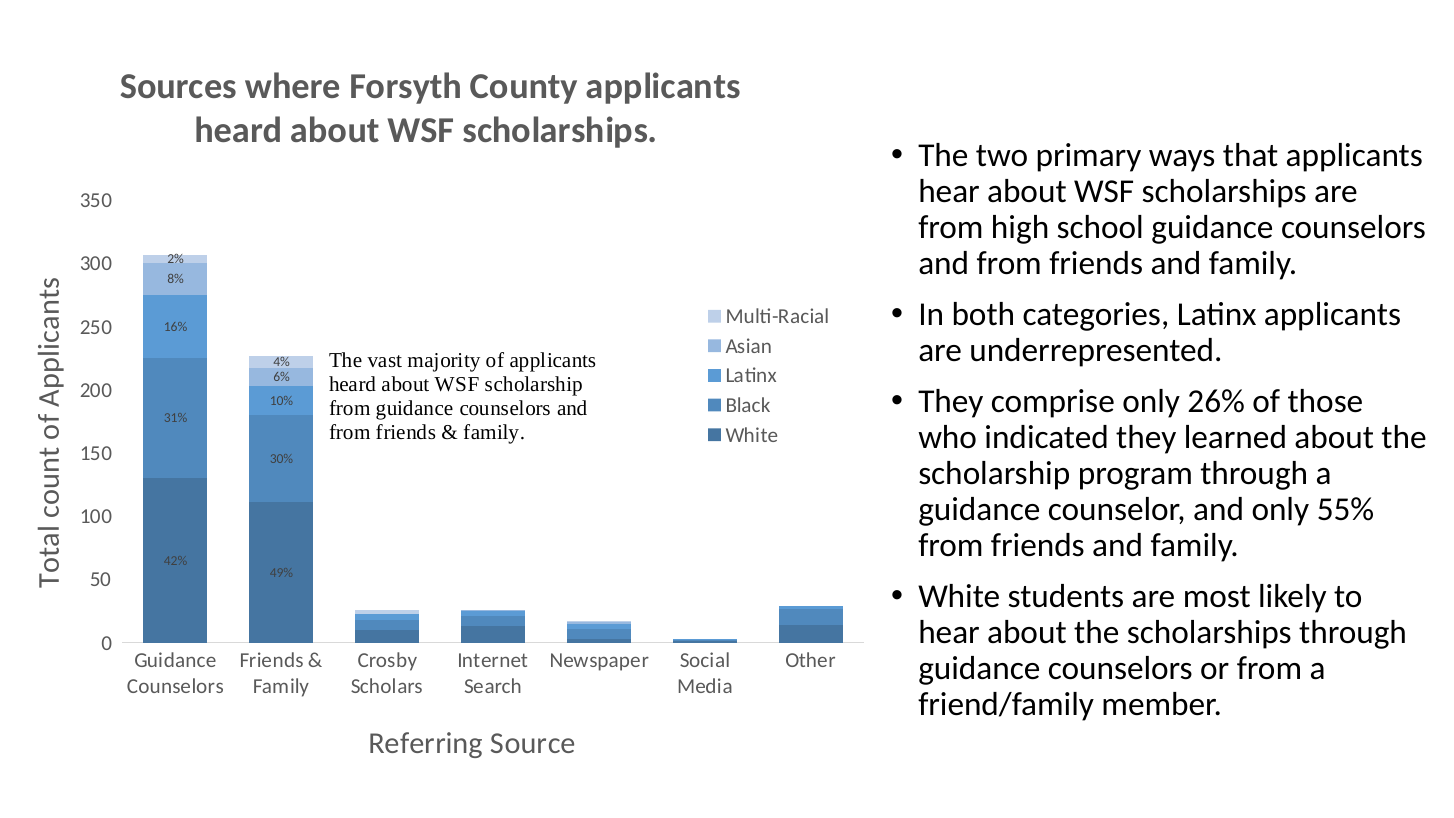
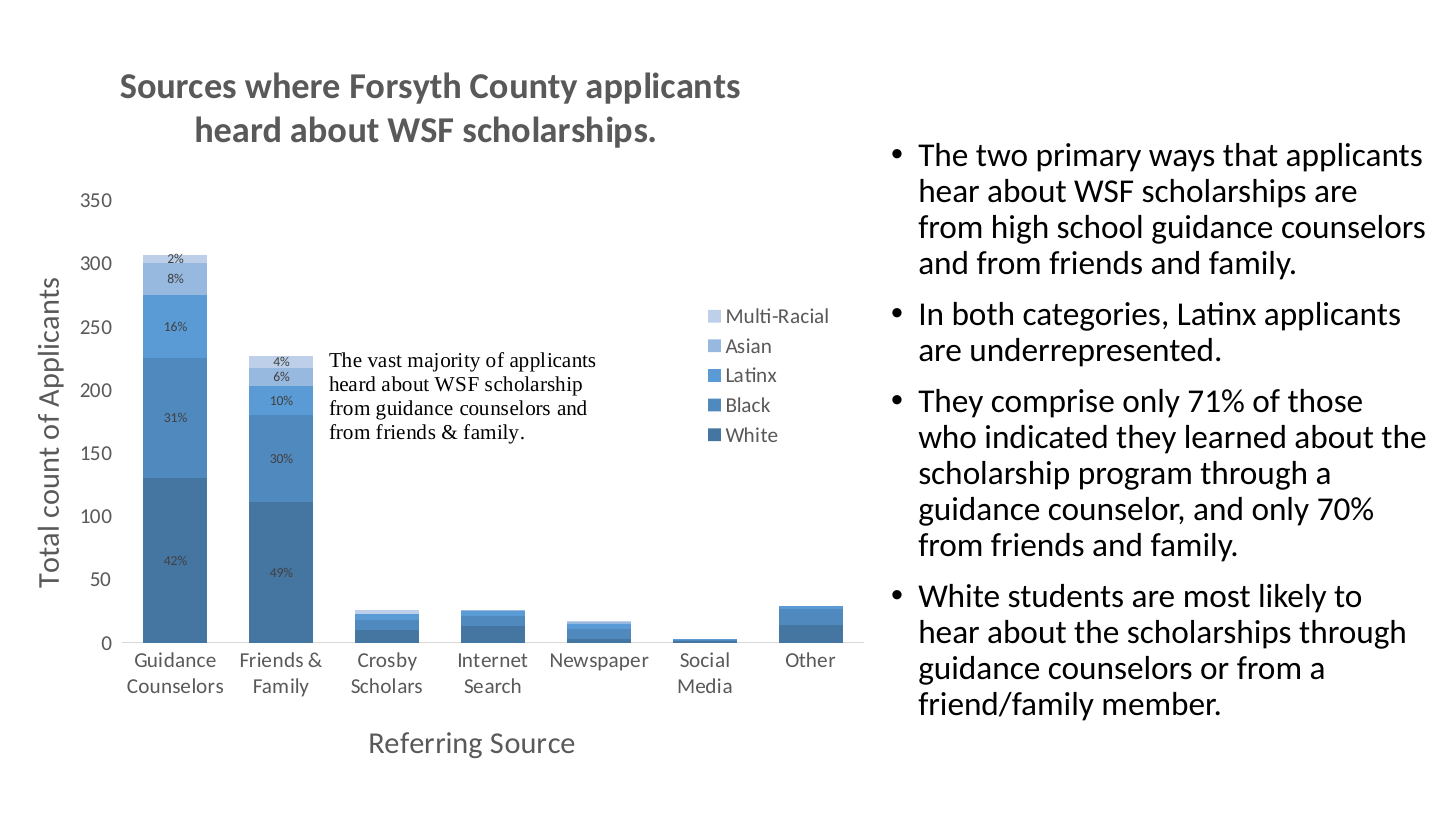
26%: 26% -> 71% (1216, 402)
55%: 55% -> 70% (1345, 510)
